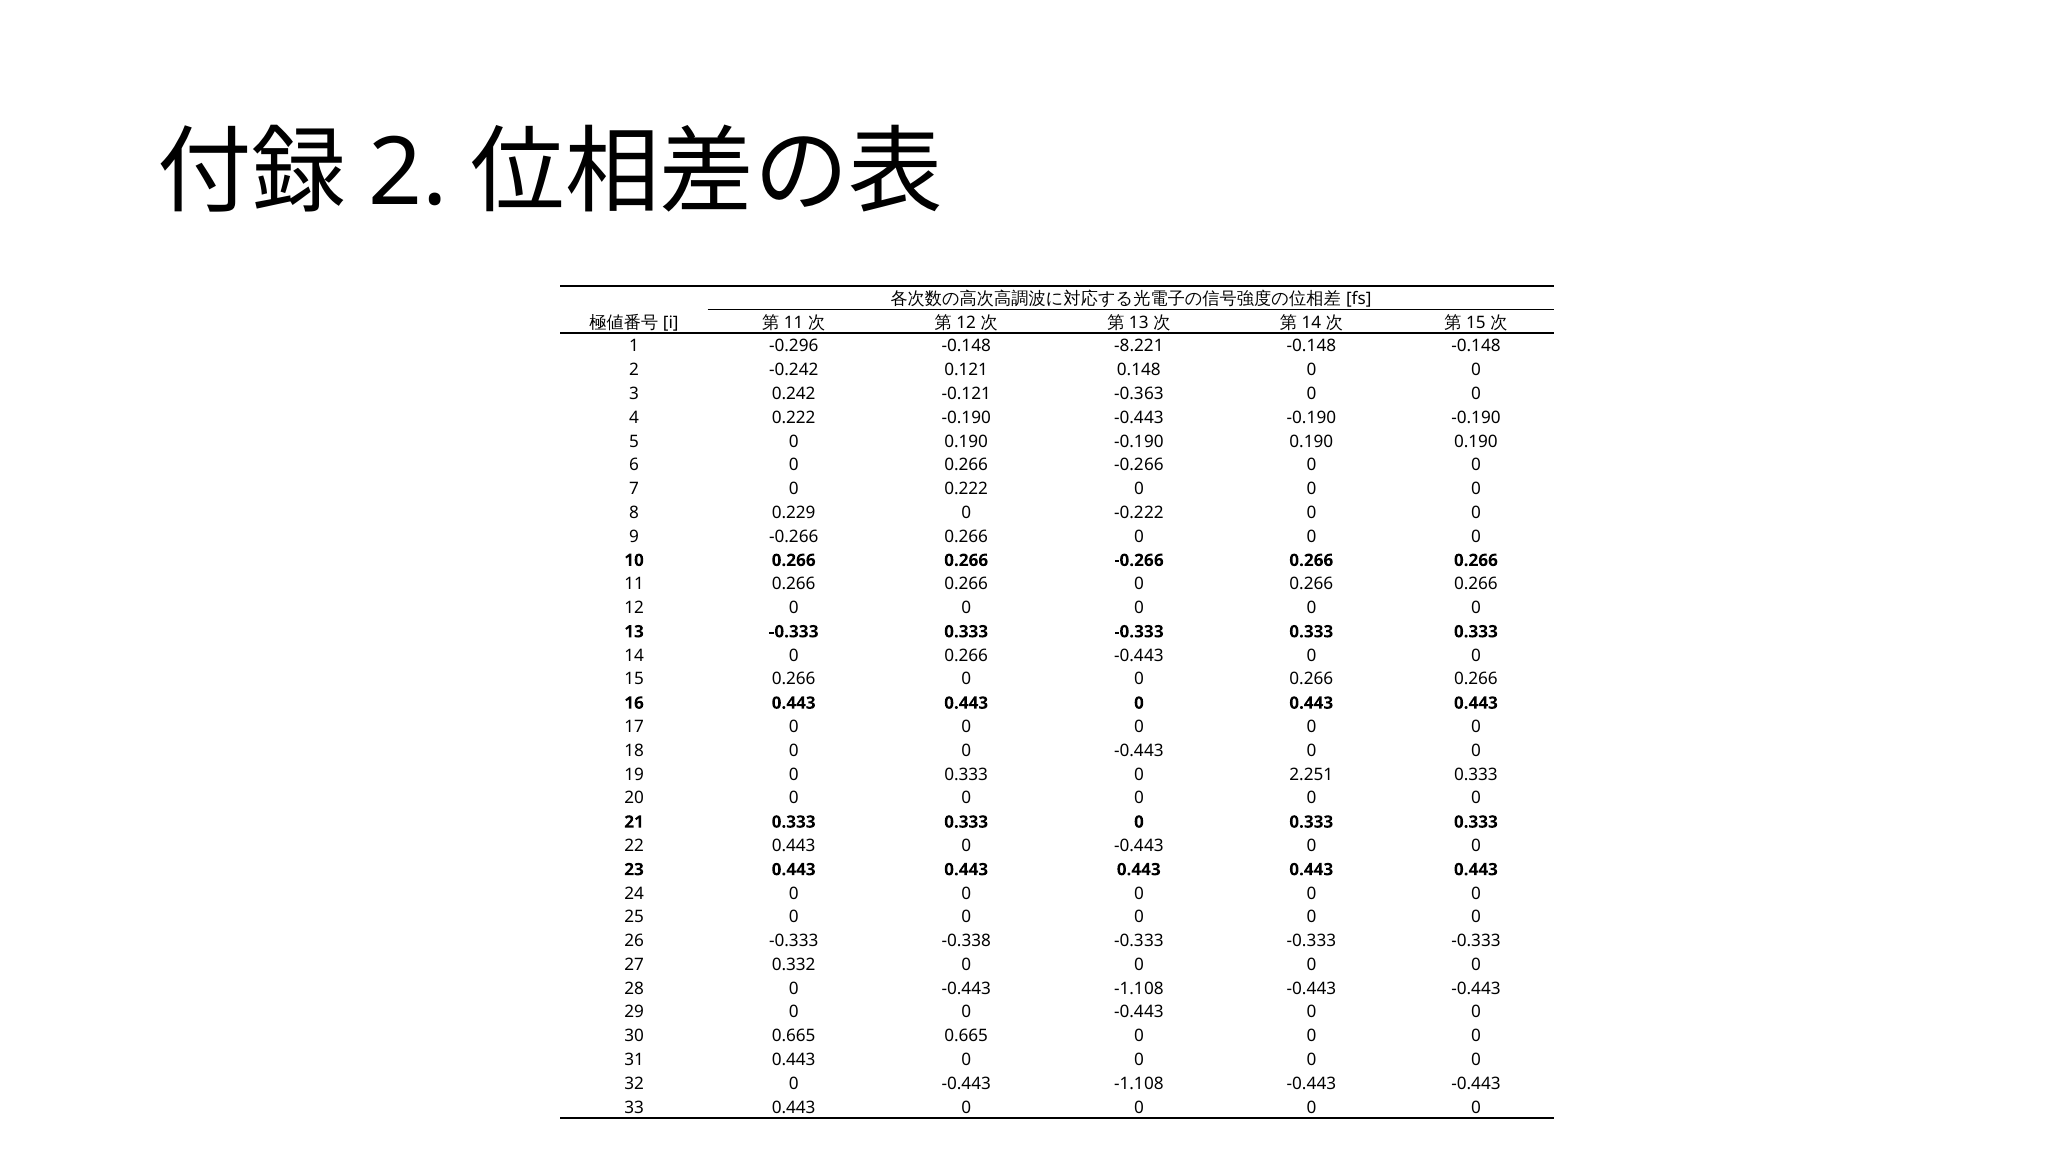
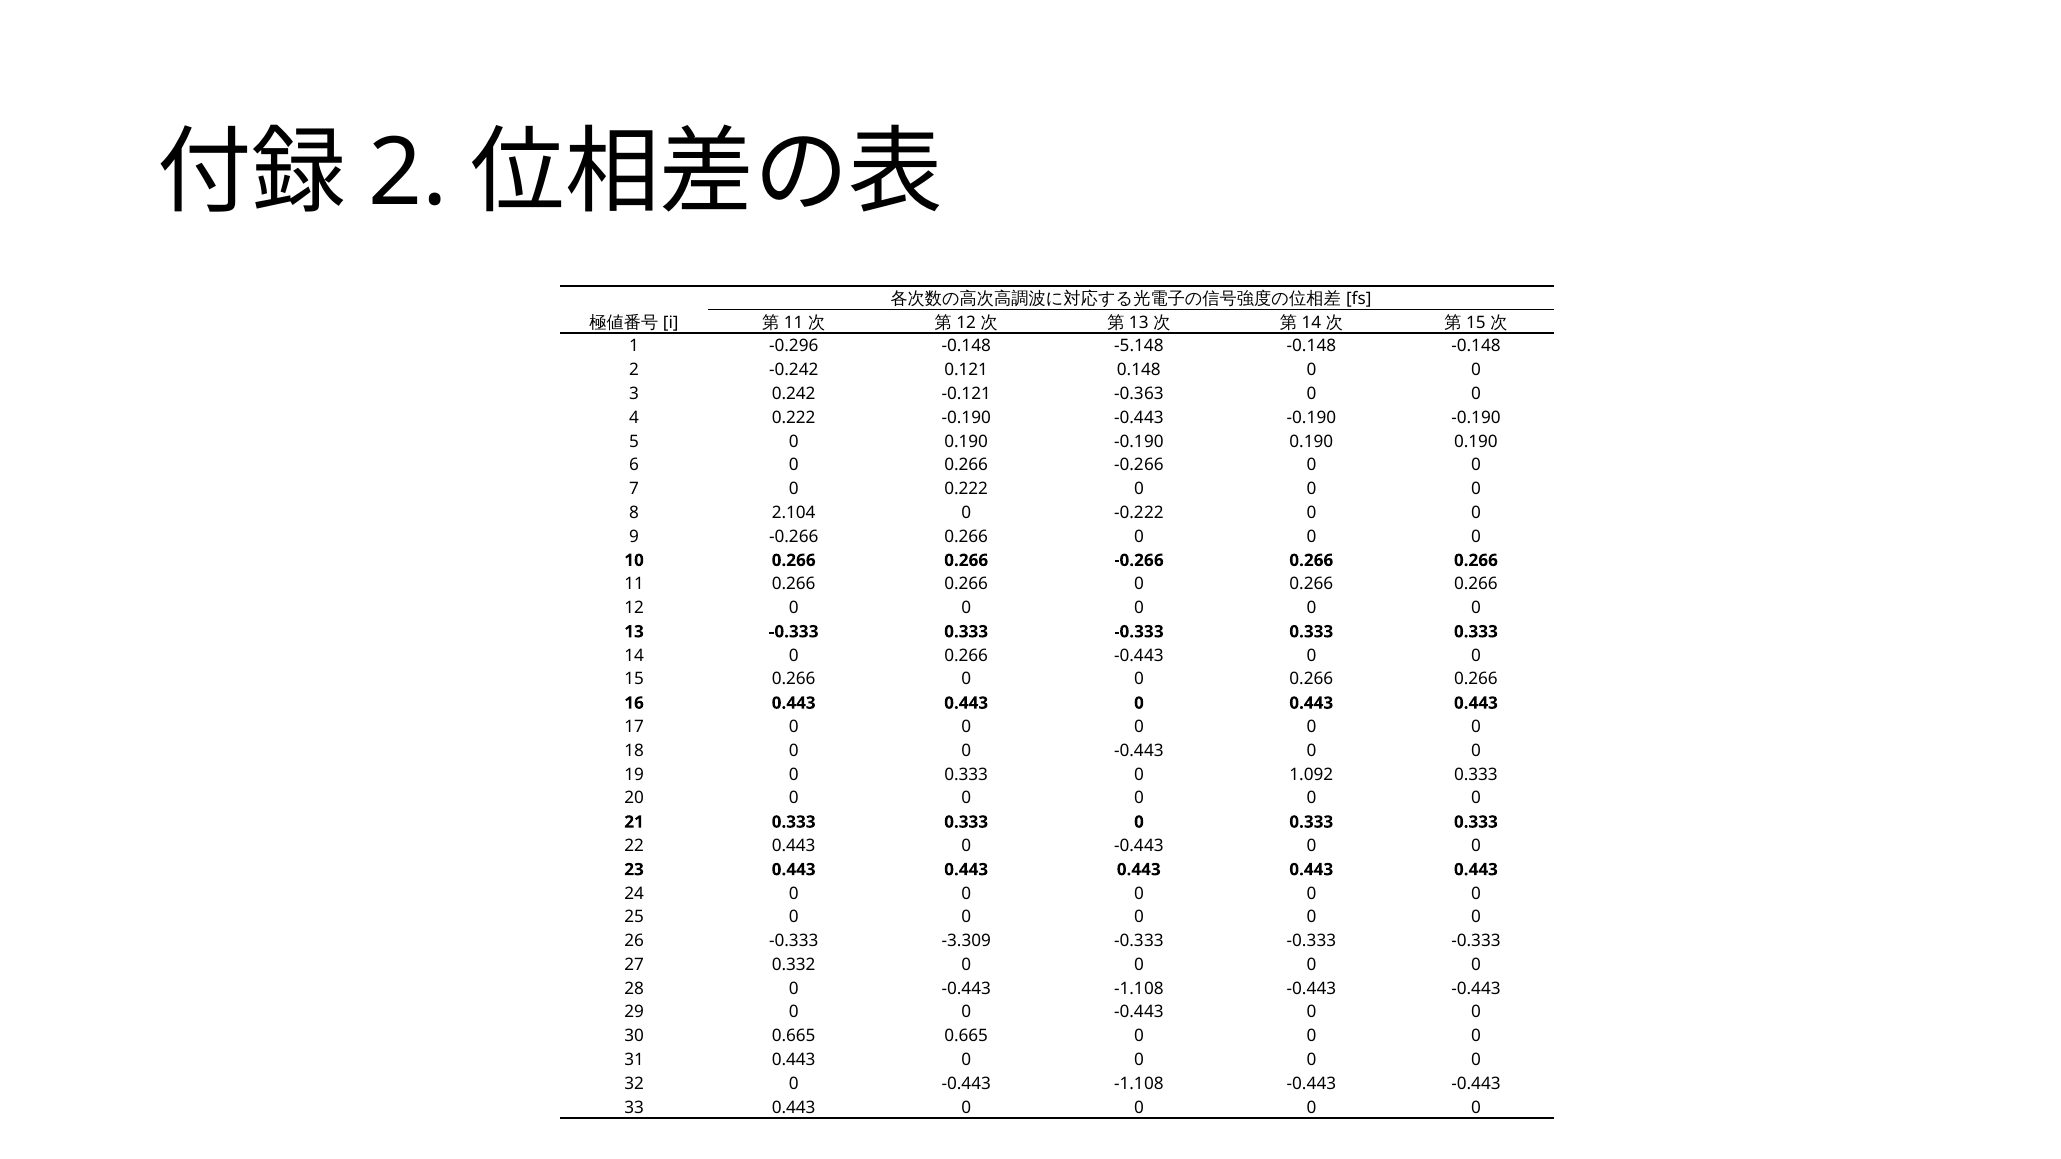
-8.221: -8.221 -> -5.148 (1139, 346)
0.229: 0.229 -> 2.104 (794, 513)
2.251: 2.251 -> 1.092 (1311, 775)
-0.338: -0.338 -> -3.309 (966, 941)
